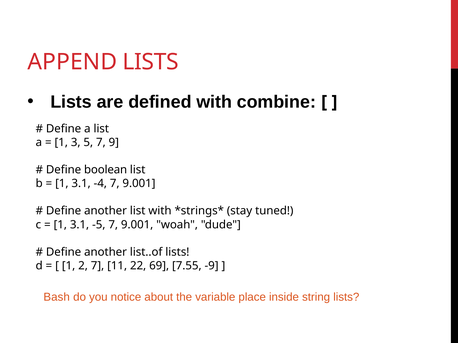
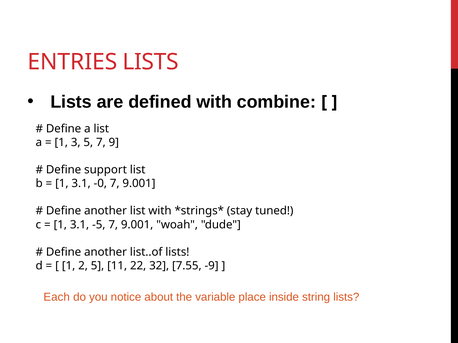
APPEND: APPEND -> ENTRIES (72, 62)
boolean: boolean -> support (106, 170)
-4: -4 -> -0 (100, 184)
2 7: 7 -> 5 (97, 266)
69: 69 -> 32 (159, 266)
Bash: Bash -> Each (57, 297)
